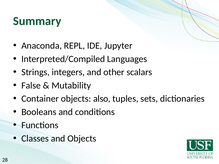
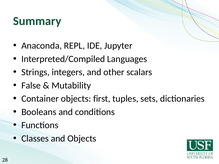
also: also -> first (102, 99)
